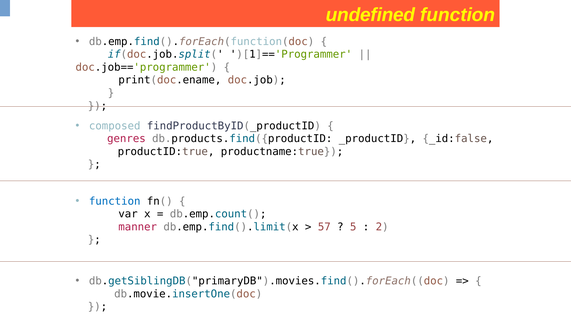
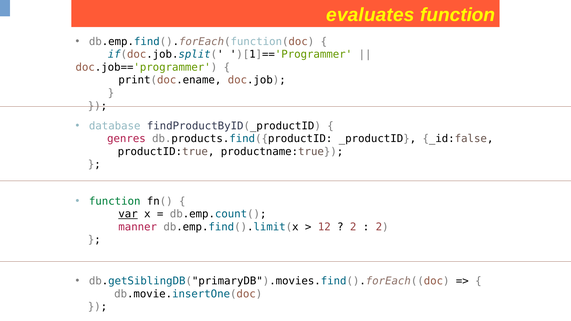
undefined: undefined -> evaluates (370, 15)
composed: composed -> database (115, 126)
function colour: blue -> green (115, 201)
var underline: none -> present (128, 214)
57: 57 -> 12 (324, 227)
5: 5 -> 2 (353, 227)
